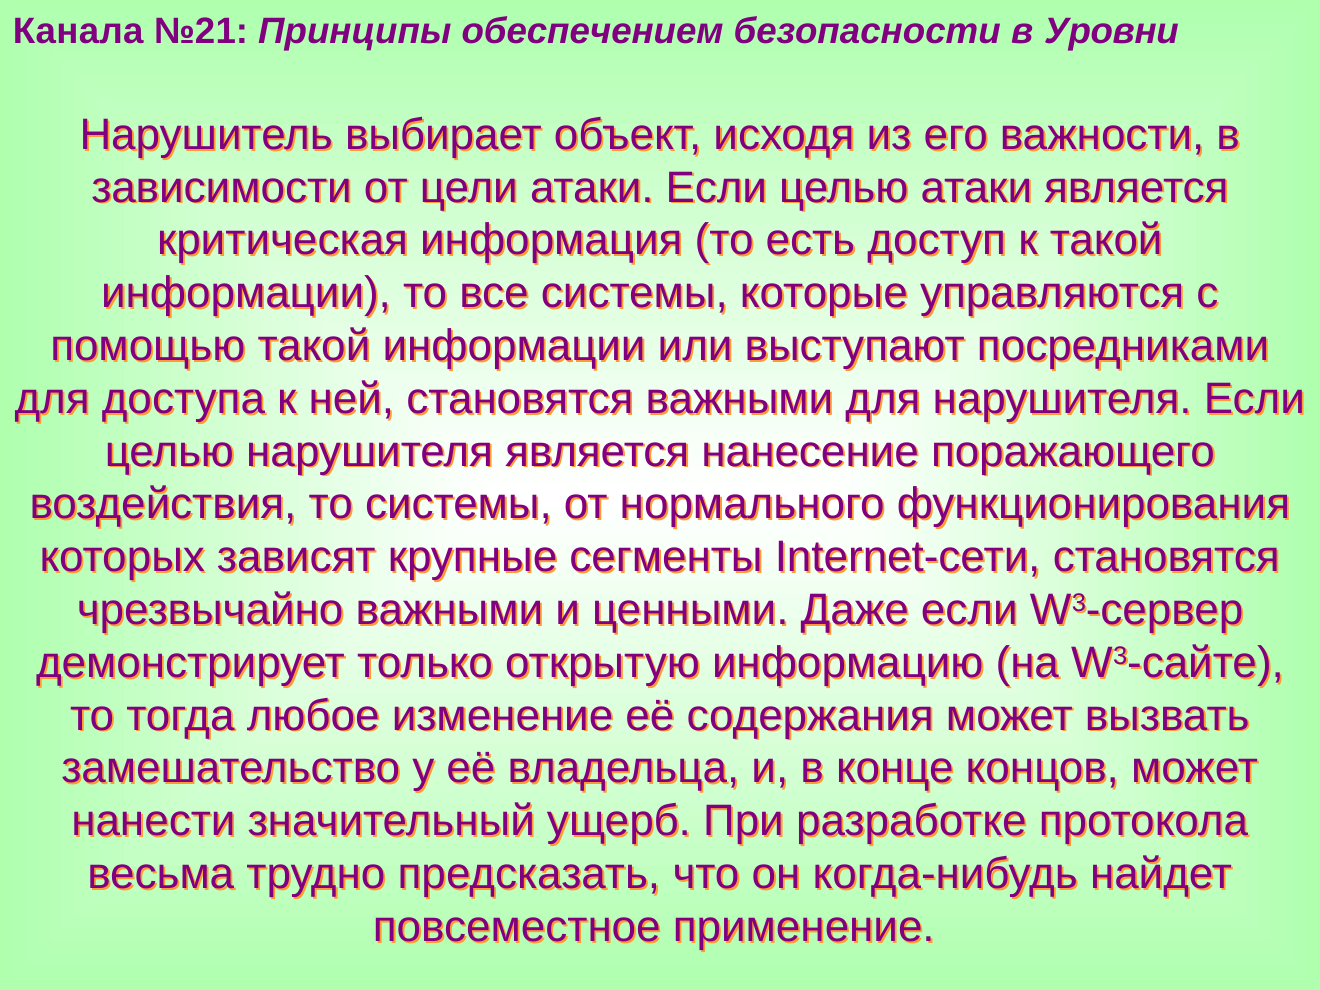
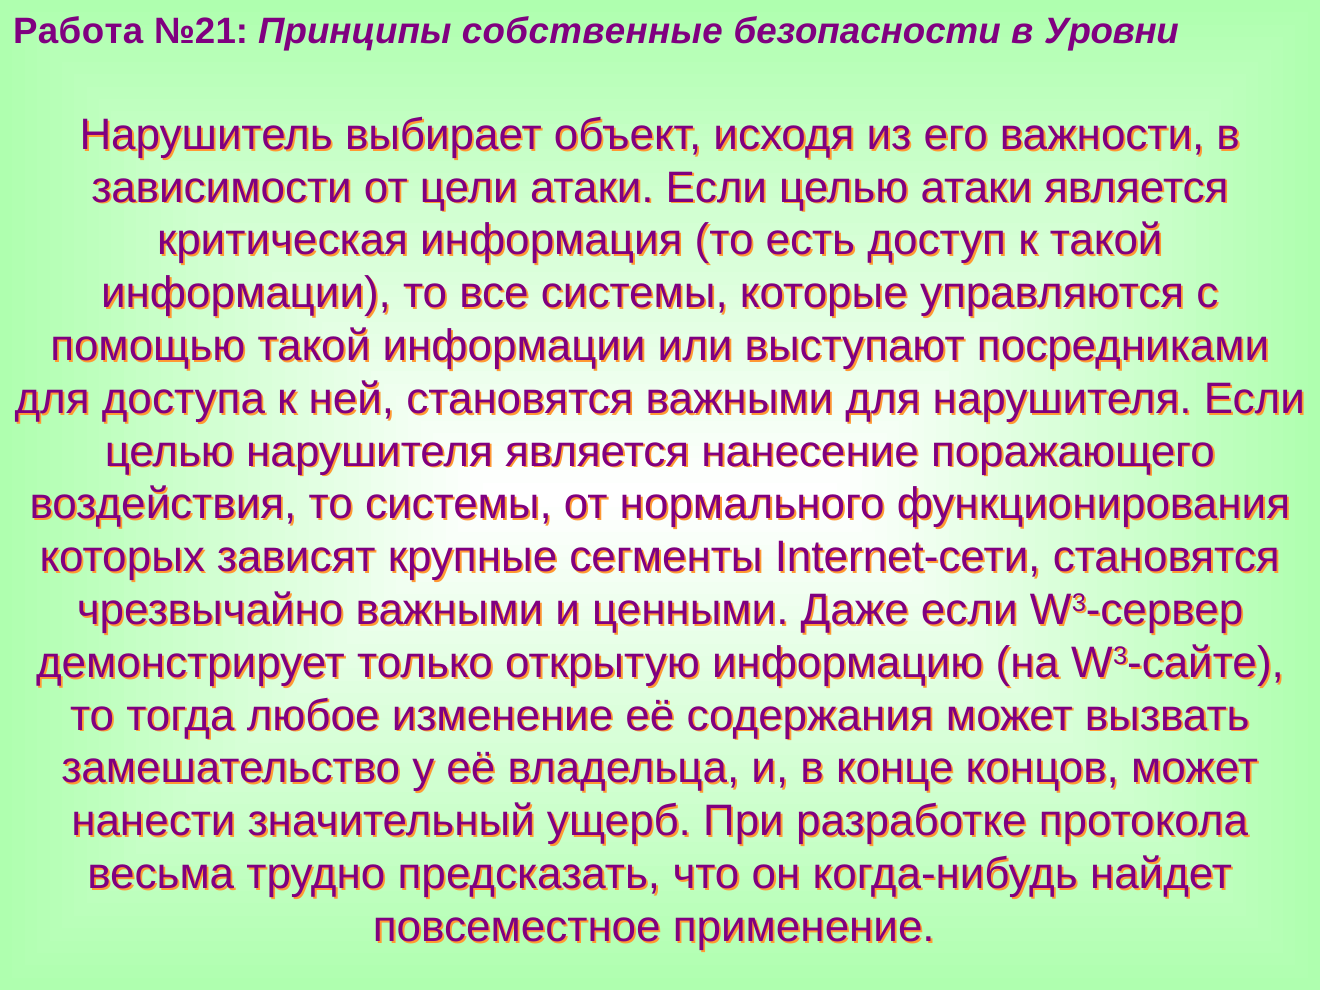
Канала: Канала -> Работа (78, 31)
обеспечением: обеспечением -> собственные (592, 31)
